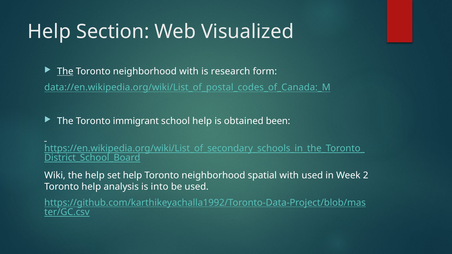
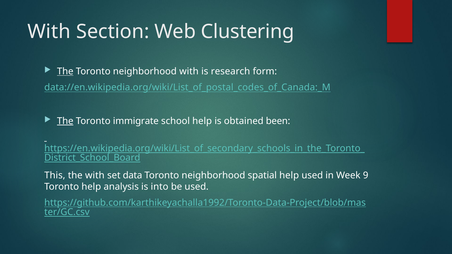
Help: Help -> With (49, 32)
Visualized: Visualized -> Clustering (248, 32)
The underline: none -> present (65, 121)
immigrant: immigrant -> immigrate (136, 121)
Wiki: Wiki -> This (55, 176)
the help: help -> with (95, 176)
set help: help -> data (133, 176)
spatial with: with -> help (289, 176)
2: 2 -> 9 (366, 176)
